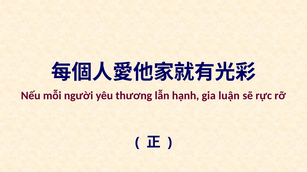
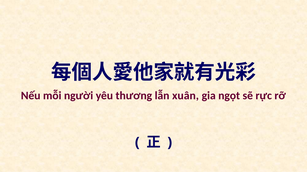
hạnh: hạnh -> xuân (186, 96)
luận: luận -> ngọt (229, 96)
